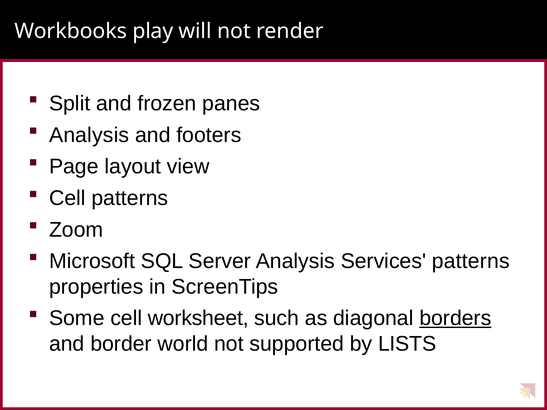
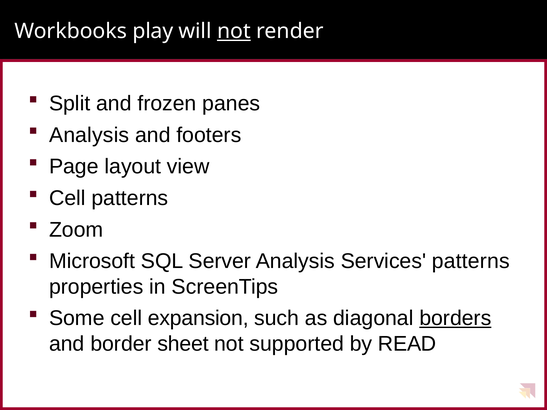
not underline: none -> present (234, 31)
worksheet: worksheet -> expansion (198, 318)
world: world -> sheet (183, 344)
LISTS: LISTS -> READ (407, 344)
